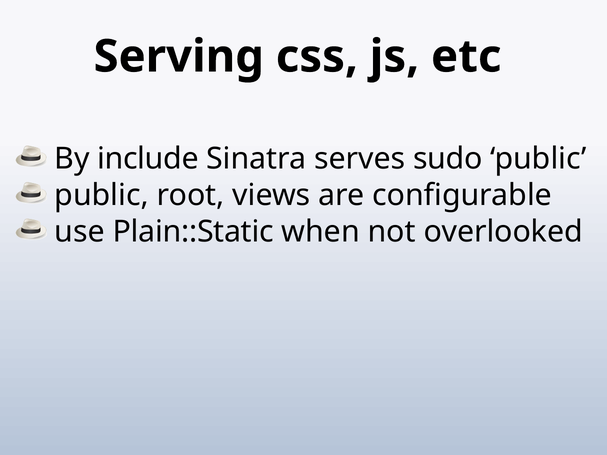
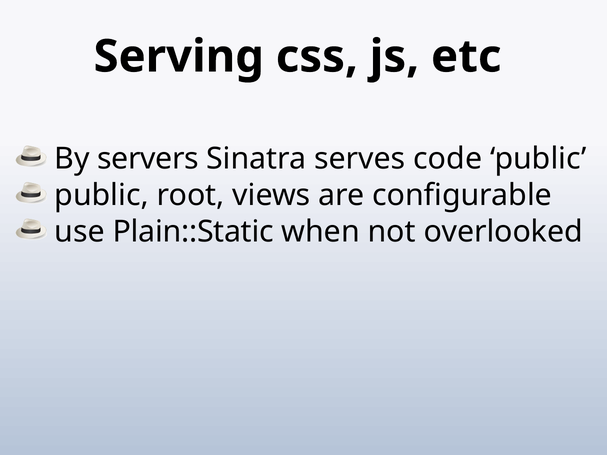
include: include -> servers (148, 159)
sudo: sudo -> code (448, 159)
